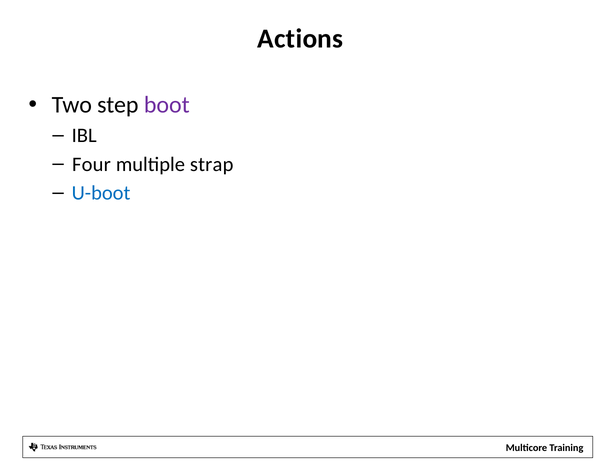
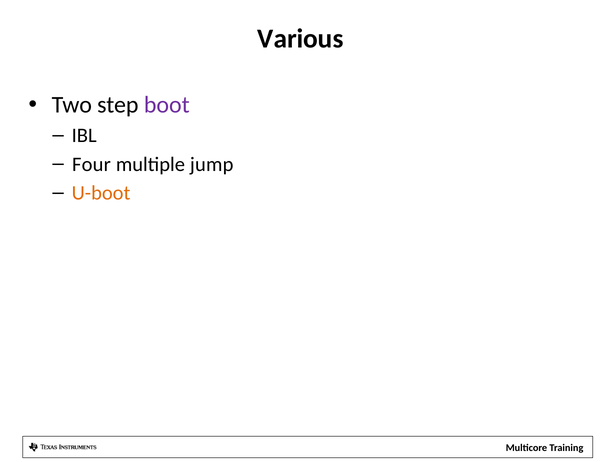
Actions: Actions -> Various (300, 39)
strap: strap -> jump (212, 164)
U-boot colour: blue -> orange (101, 193)
